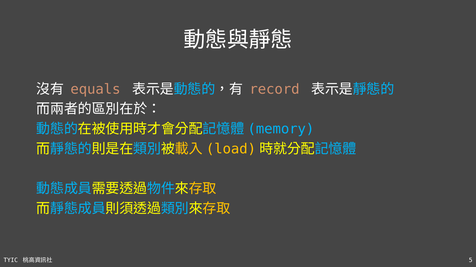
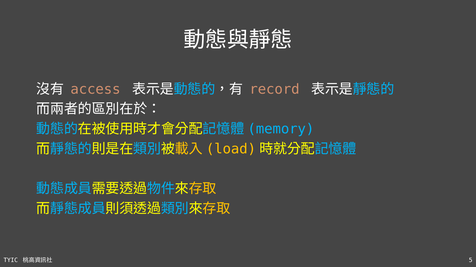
equals: equals -> access (95, 89)
